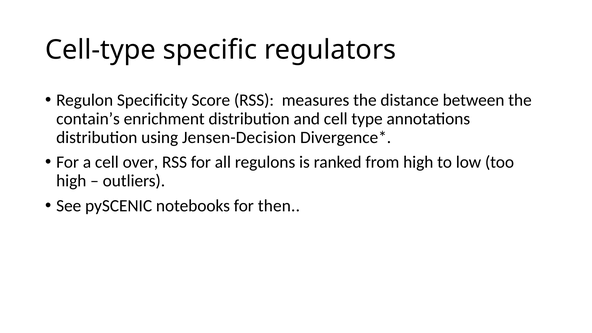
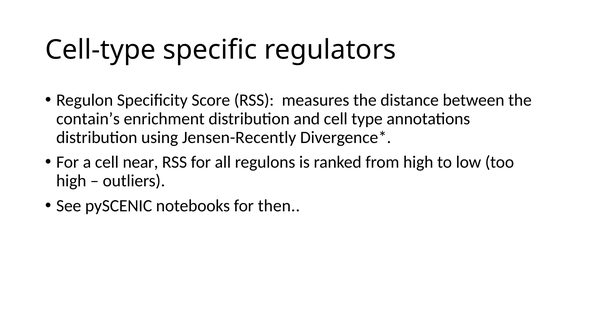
Jensen-Decision: Jensen-Decision -> Jensen-Recently (239, 137)
over: over -> near (140, 162)
